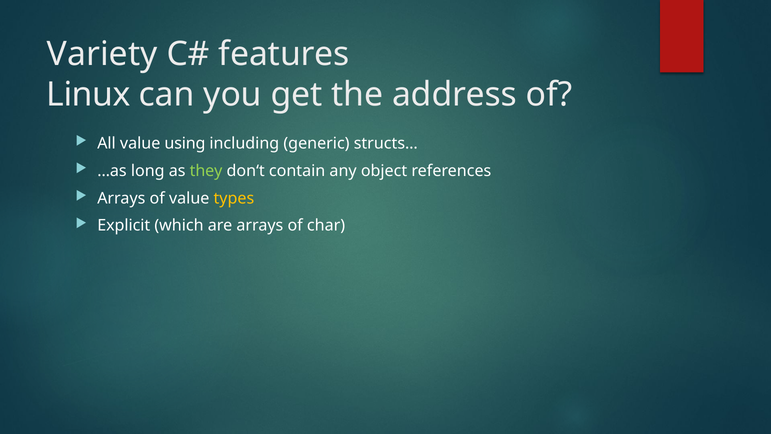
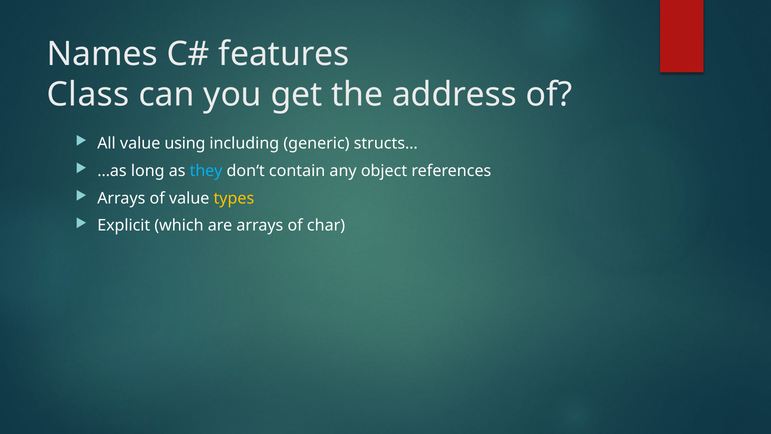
Variety: Variety -> Names (102, 54)
Linux: Linux -> Class (88, 95)
they colour: light green -> light blue (206, 171)
